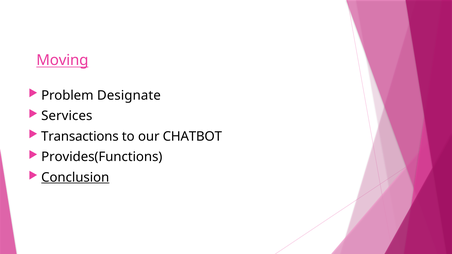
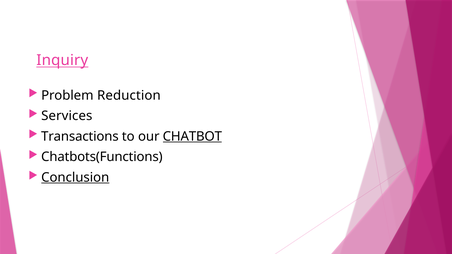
Moving: Moving -> Inquiry (62, 60)
Designate: Designate -> Reduction (129, 95)
CHATBOT underline: none -> present (192, 137)
Provides(Functions: Provides(Functions -> Chatbots(Functions (102, 157)
